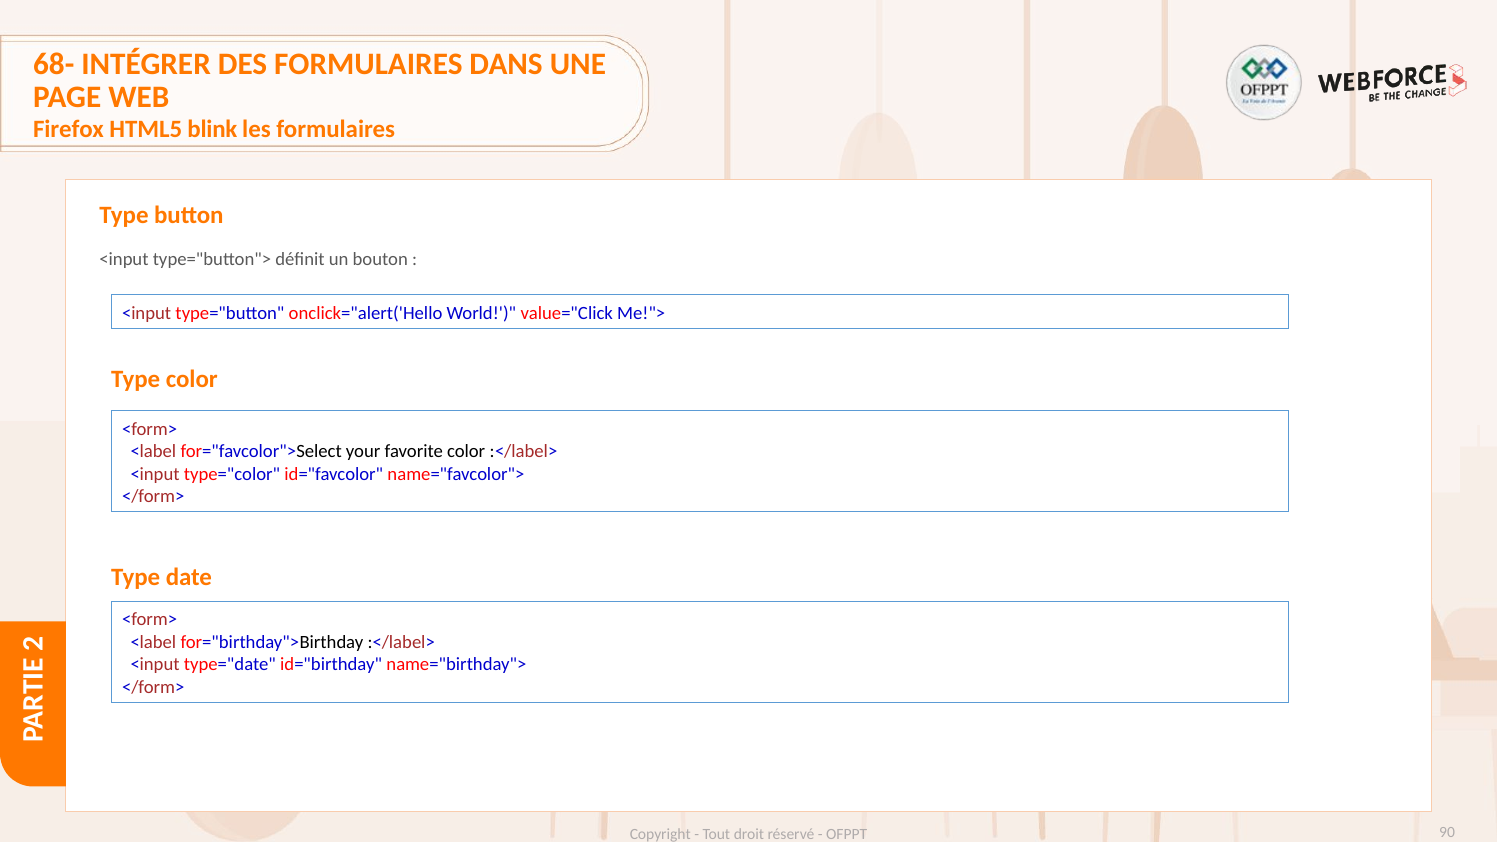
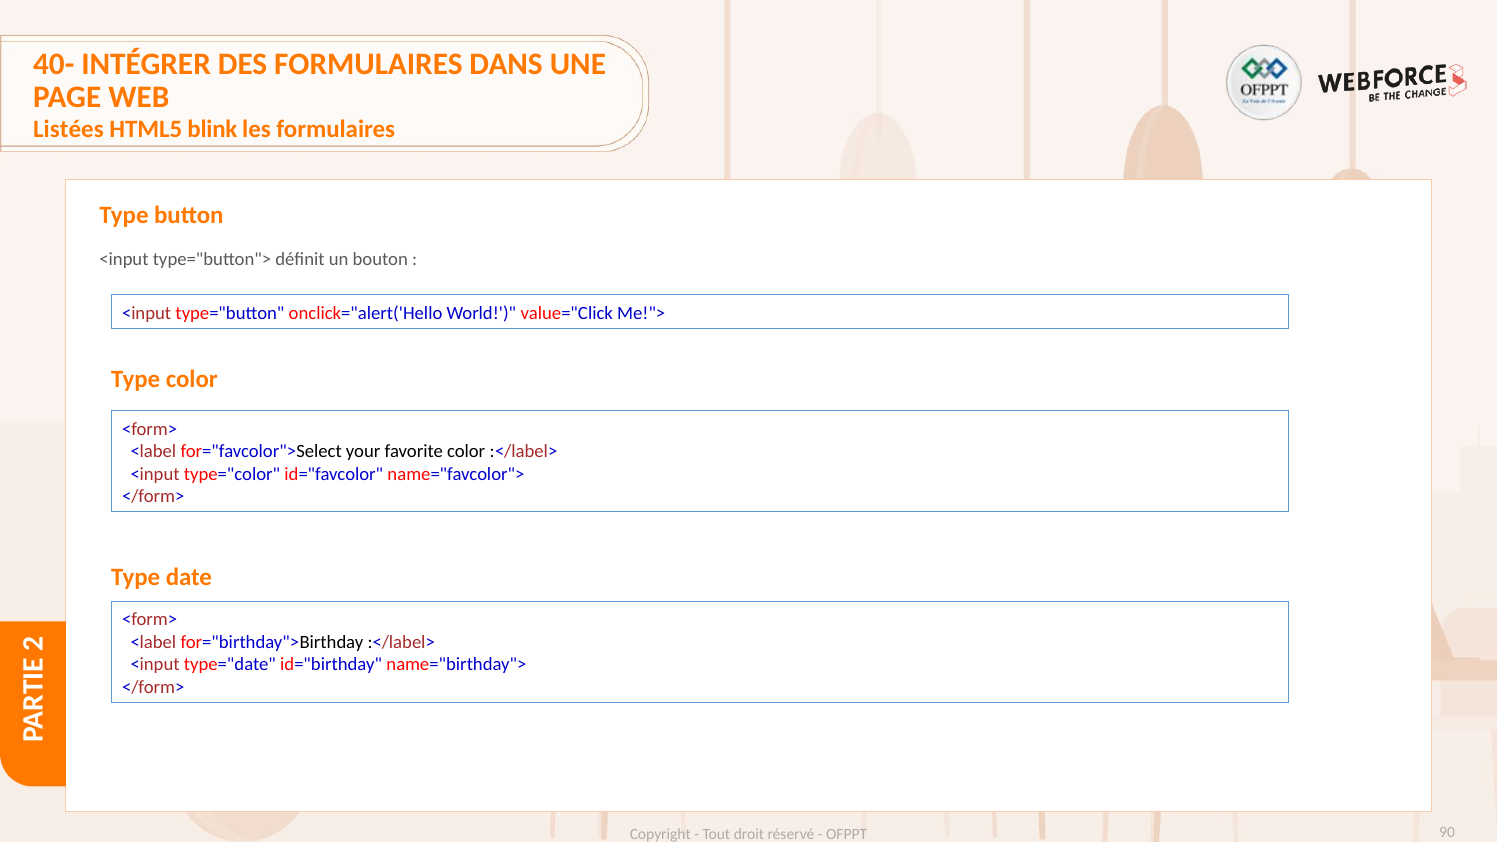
68-: 68- -> 40- (54, 64)
Firefox: Firefox -> Listées (68, 129)
